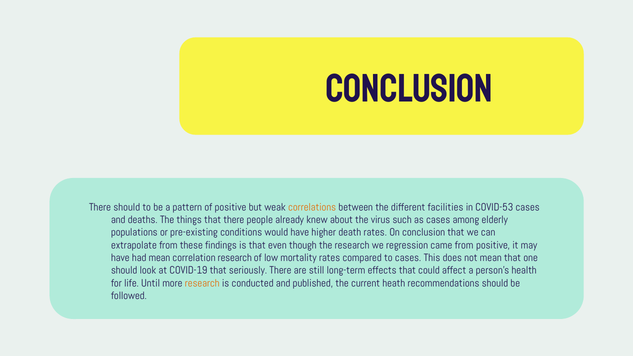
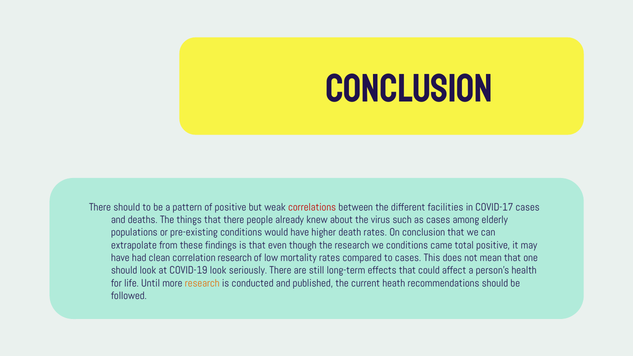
correlations colour: orange -> red (312, 207)
COVID-53: COVID-53 -> COVID-17 (494, 207)
we regression: regression -> conditions (407, 245)
came from: from -> total (464, 245)
had mean: mean -> clean (159, 258)
COVID-19 that: that -> look (218, 271)
